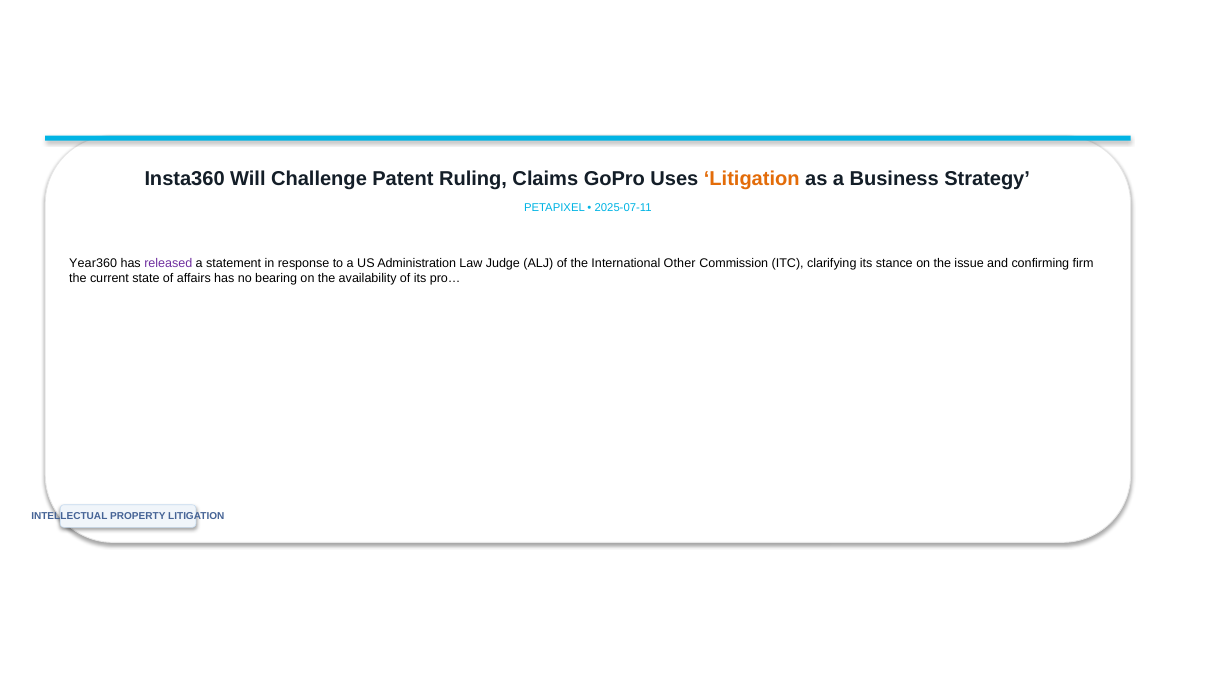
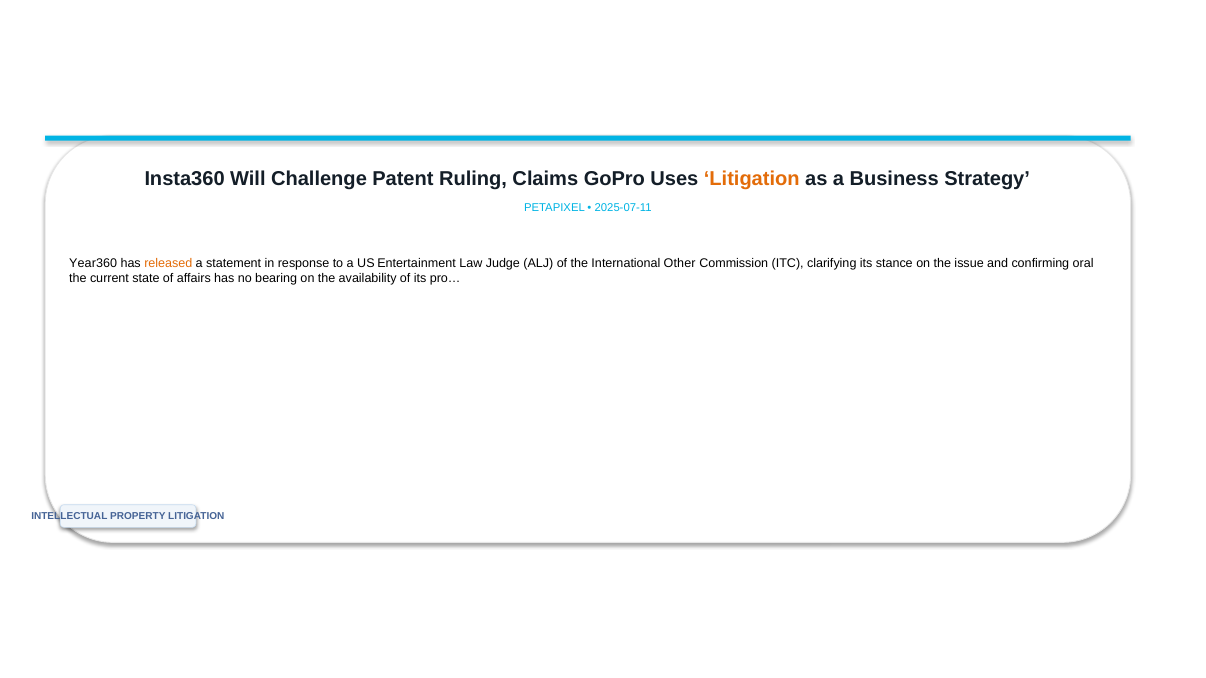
released colour: purple -> orange (168, 264)
Administration: Administration -> Entertainment (417, 264)
firm: firm -> oral (1083, 264)
